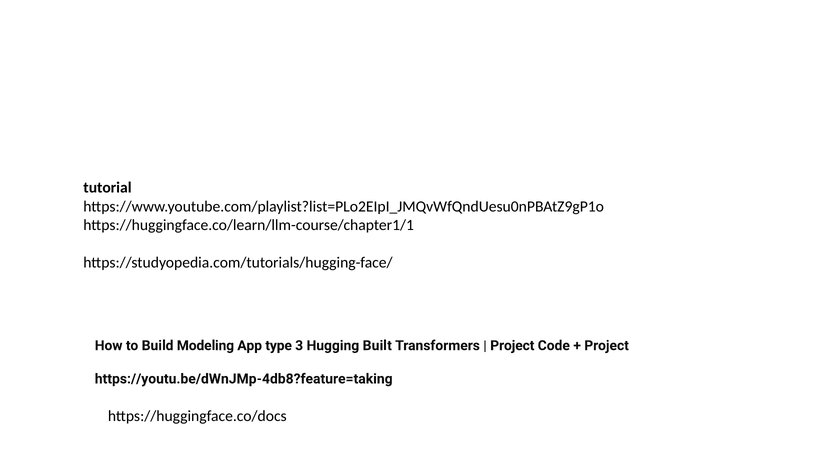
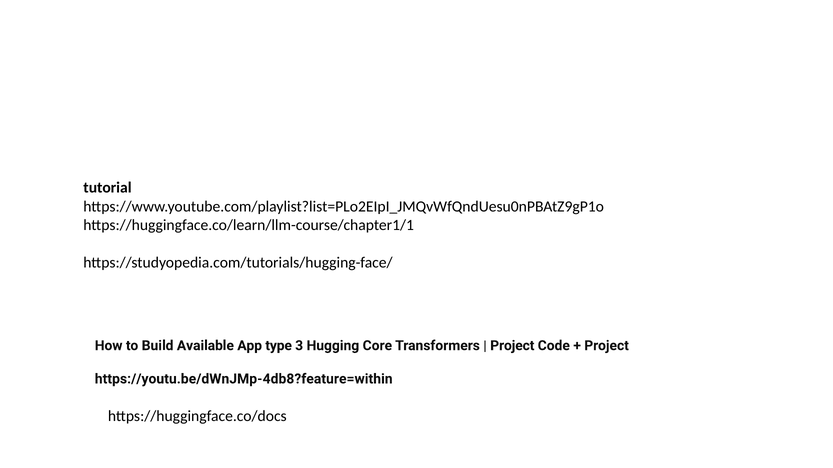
Modeling: Modeling -> Available (205, 346)
Built: Built -> Core (377, 346)
https://youtu.be/dWnJMp-4db8?feature=taking: https://youtu.be/dWnJMp-4db8?feature=taking -> https://youtu.be/dWnJMp-4db8?feature=within (244, 379)
